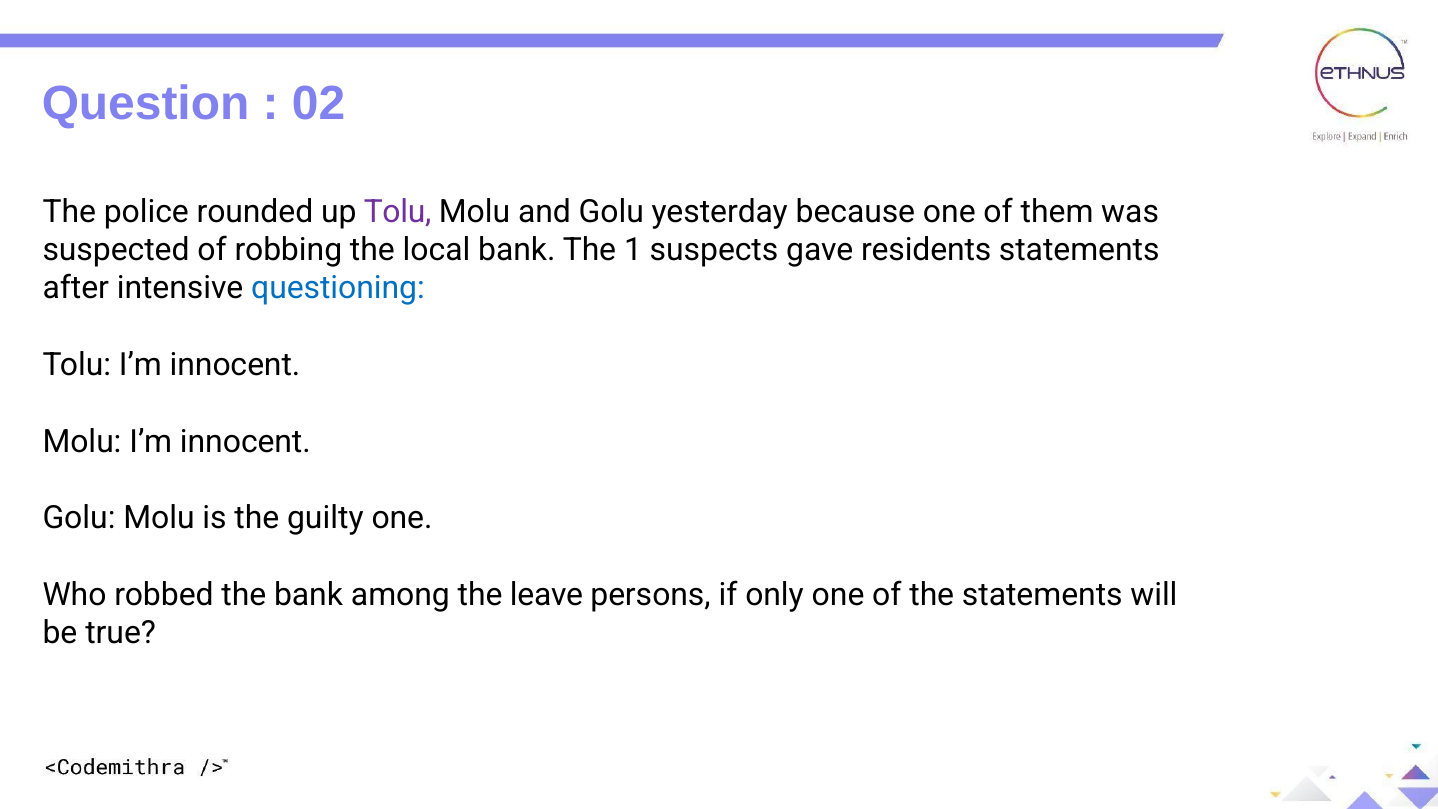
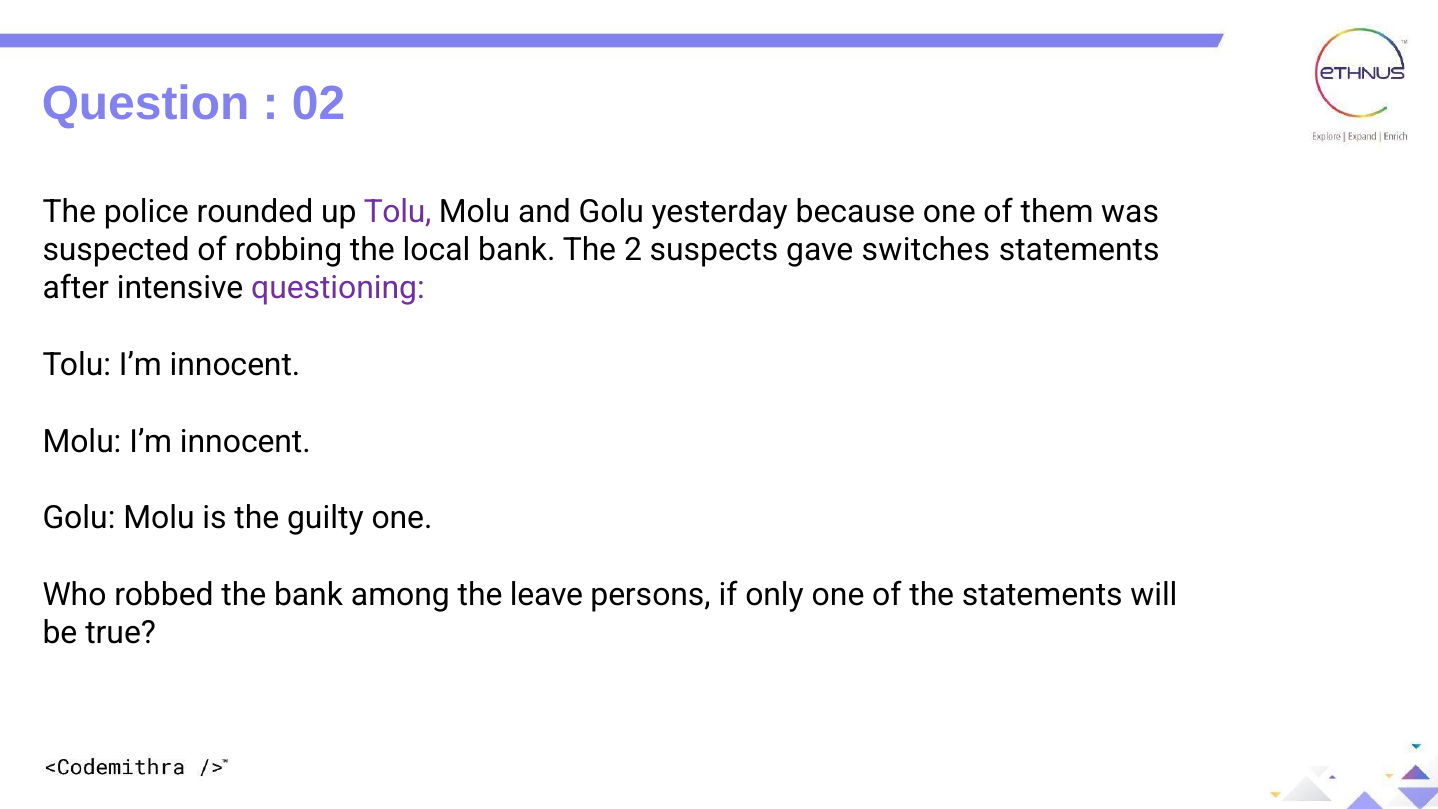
1: 1 -> 2 (633, 250)
residents: residents -> switches (926, 250)
questioning colour: blue -> purple (338, 288)
